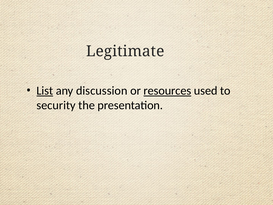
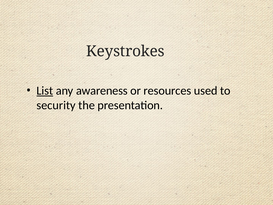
Legitimate: Legitimate -> Keystrokes (125, 51)
discussion: discussion -> awareness (102, 91)
resources underline: present -> none (167, 91)
